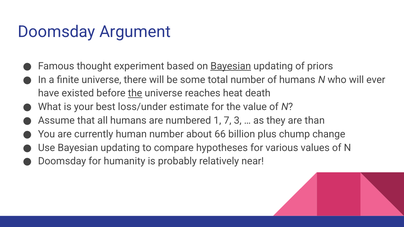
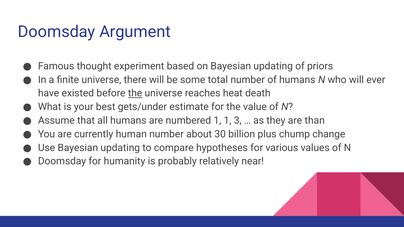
Bayesian underline: present -> none (231, 66)
loss/under: loss/under -> gets/under (142, 107)
1 7: 7 -> 1 (228, 121)
66: 66 -> 30 (220, 134)
